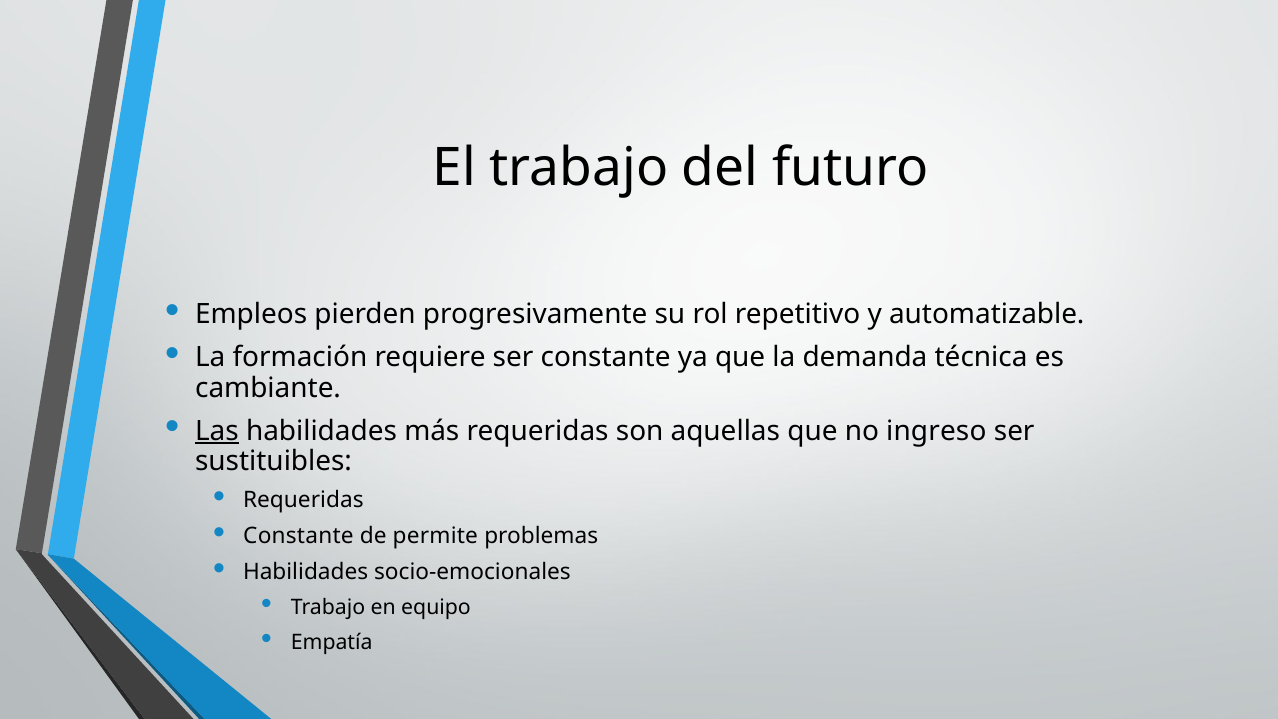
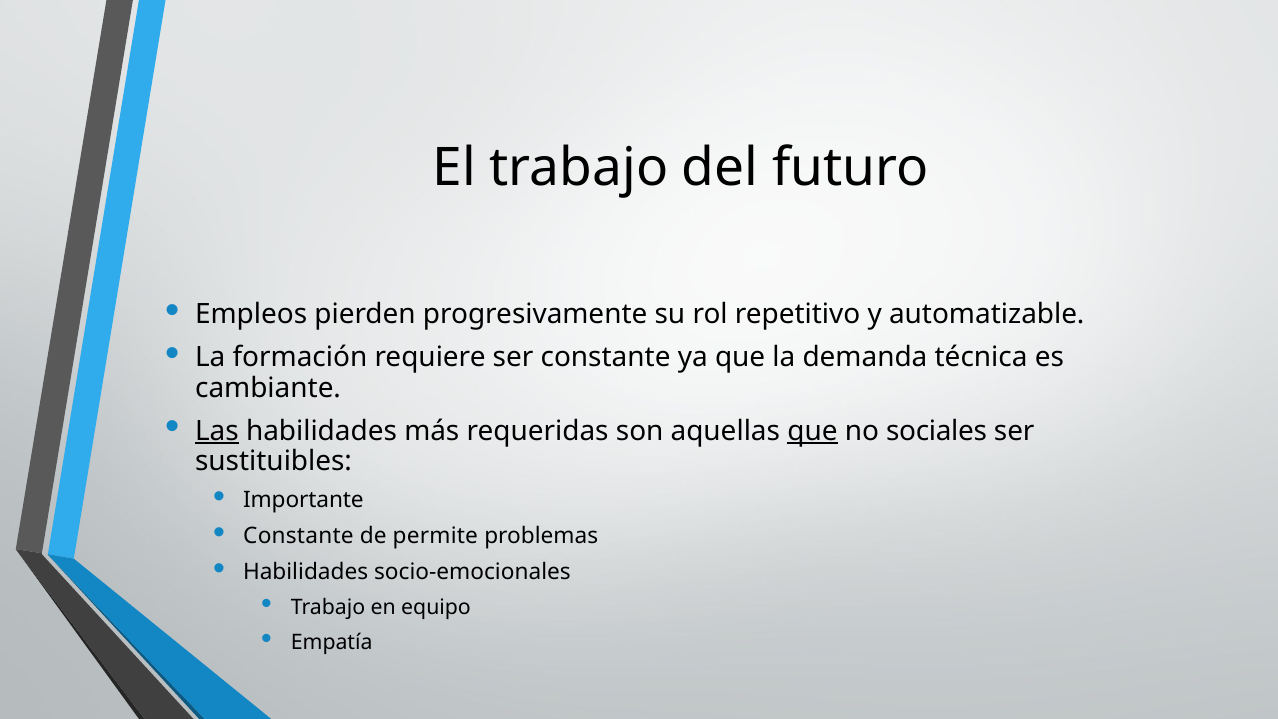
que underline: none -> present (812, 431)
ingreso: ingreso -> sociales (937, 431)
Requeridas: Requeridas -> Importante (303, 500)
